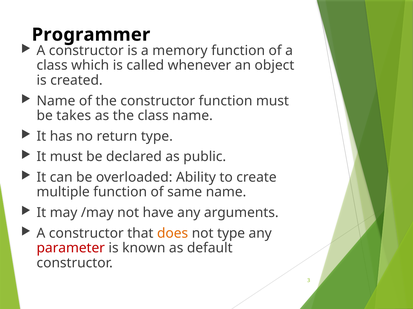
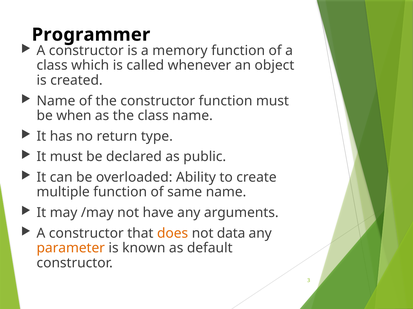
takes: takes -> when (74, 116)
not type: type -> data (231, 234)
parameter colour: red -> orange (71, 249)
